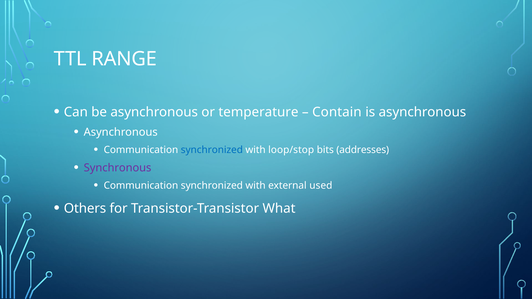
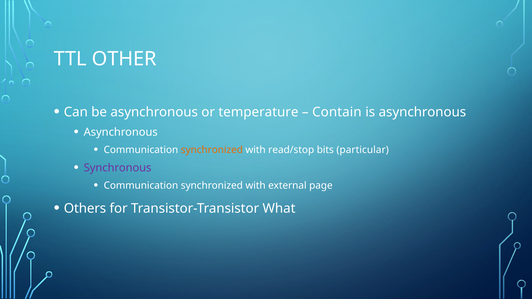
RANGE: RANGE -> OTHER (124, 59)
synchronized colour: blue -> orange (212, 150)
loop/stop: loop/stop -> read/stop (291, 150)
addresses: addresses -> particular (363, 150)
used: used -> page (321, 186)
